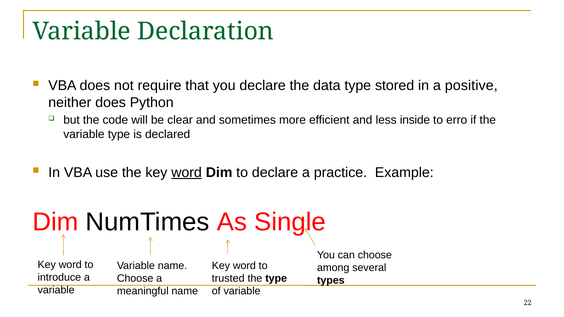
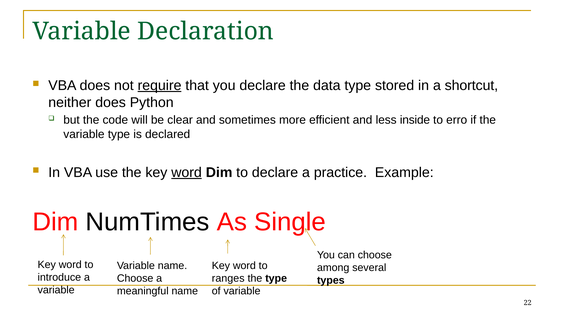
require underline: none -> present (160, 86)
positive: positive -> shortcut (471, 86)
trusted: trusted -> ranges (228, 278)
